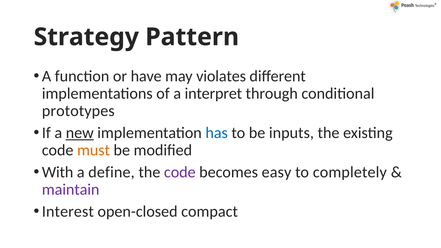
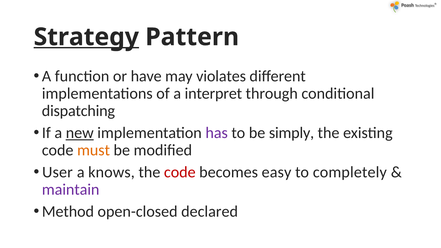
Strategy underline: none -> present (86, 37)
prototypes: prototypes -> dispatching (78, 111)
has colour: blue -> purple (217, 133)
inputs: inputs -> simply (292, 133)
With: With -> User (57, 172)
define: define -> knows (112, 172)
code colour: purple -> red (180, 172)
Interest: Interest -> Method (68, 212)
compact: compact -> declared (210, 212)
